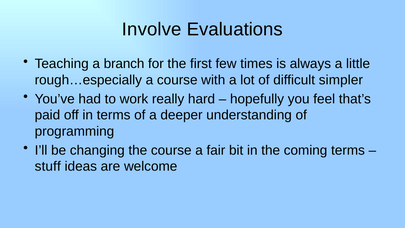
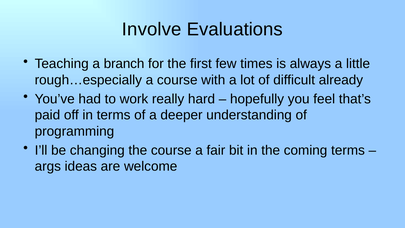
simpler: simpler -> already (341, 80)
stuff: stuff -> args (48, 166)
